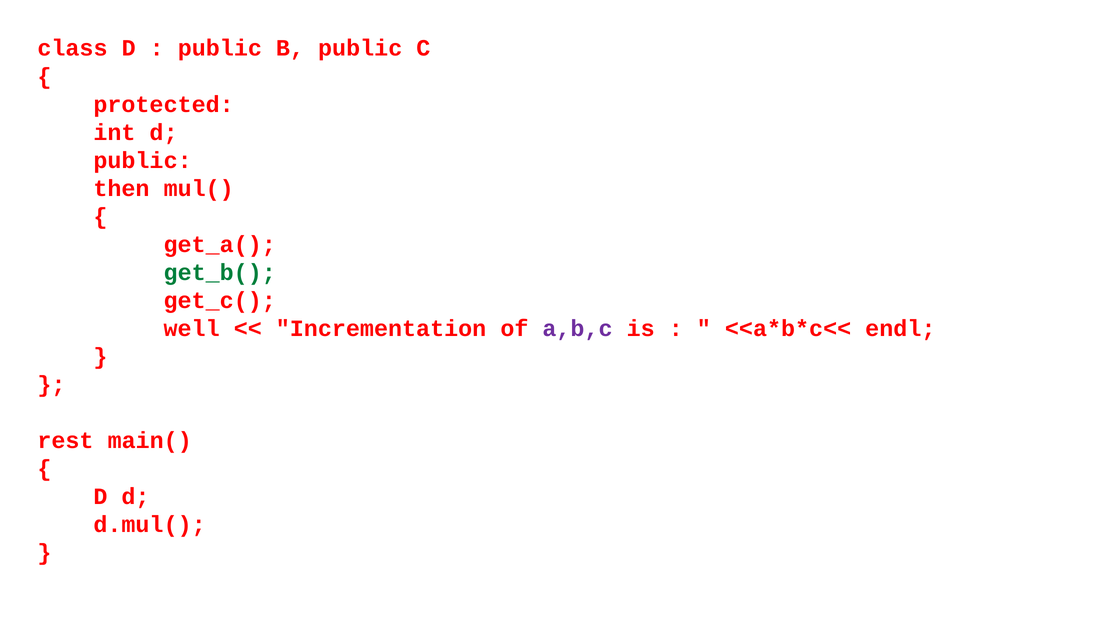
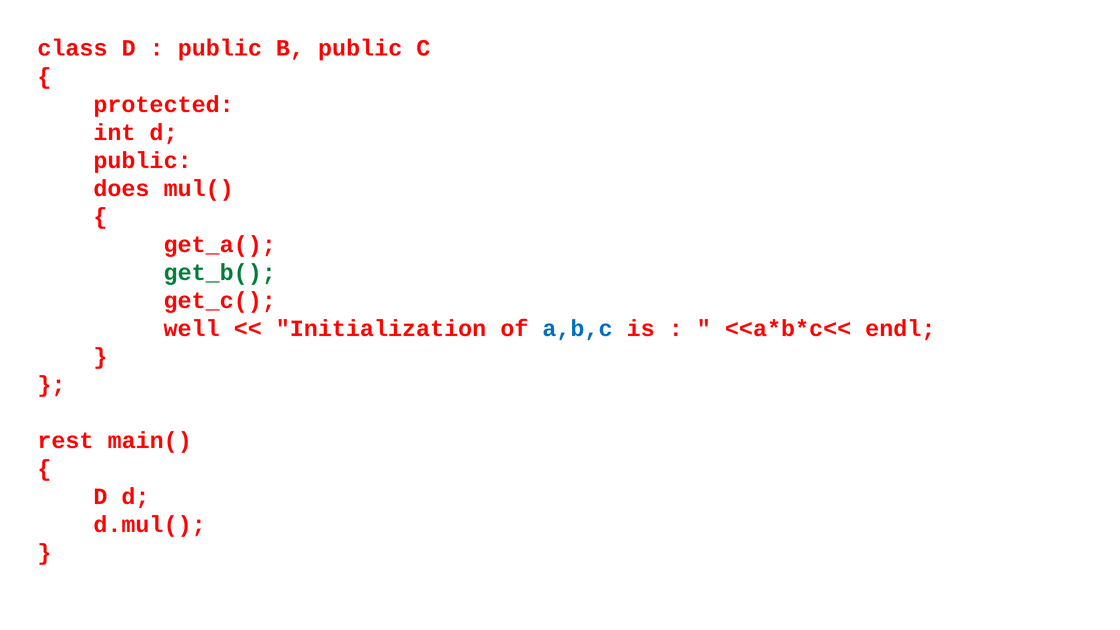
then: then -> does (121, 188)
Incrementation: Incrementation -> Initialization (381, 328)
a,b,c colour: purple -> blue (577, 328)
